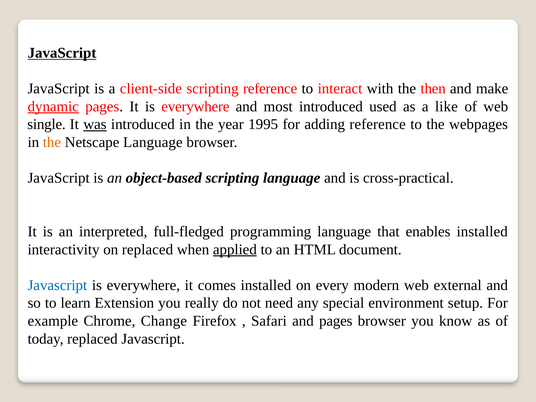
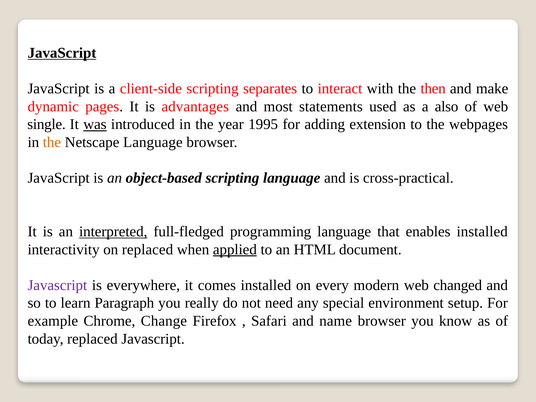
scripting reference: reference -> separates (270, 89)
dynamic underline: present -> none (53, 106)
It is everywhere: everywhere -> advantages (195, 106)
most introduced: introduced -> statements (331, 106)
like: like -> also (447, 106)
adding reference: reference -> extension (378, 124)
interpreted underline: none -> present (113, 232)
Javascript colour: blue -> purple (57, 285)
external: external -> changed (458, 285)
Extension: Extension -> Paragraph (124, 303)
and pages: pages -> name (336, 321)
